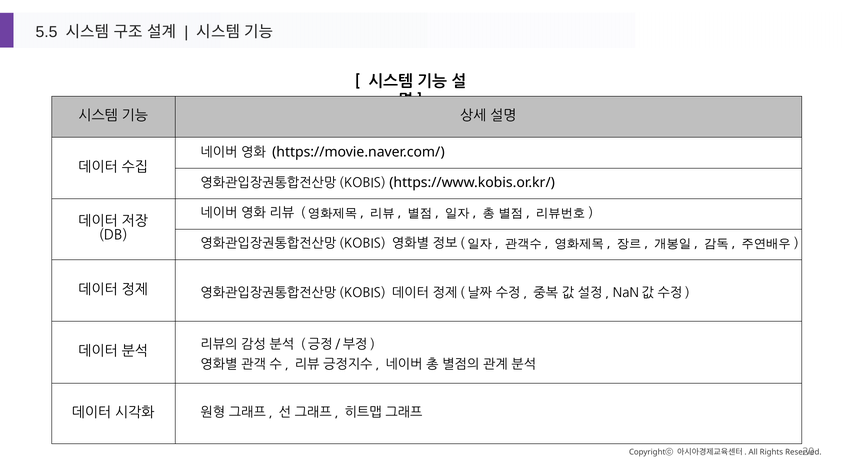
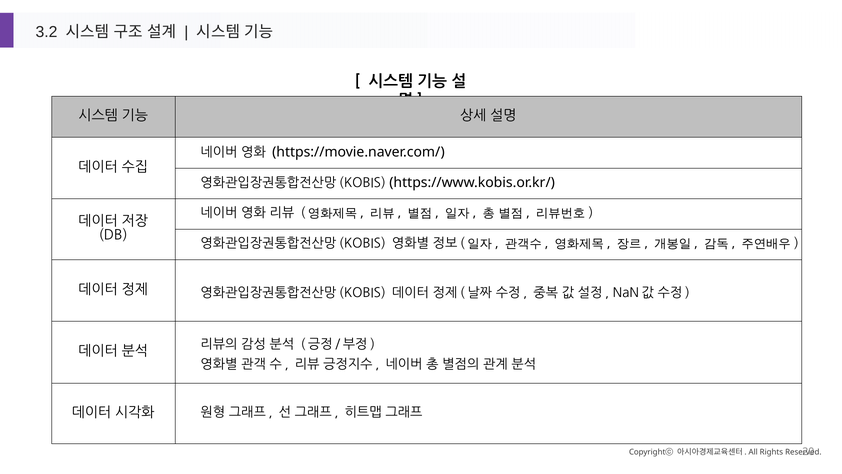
5.5: 5.5 -> 3.2 (47, 32)
